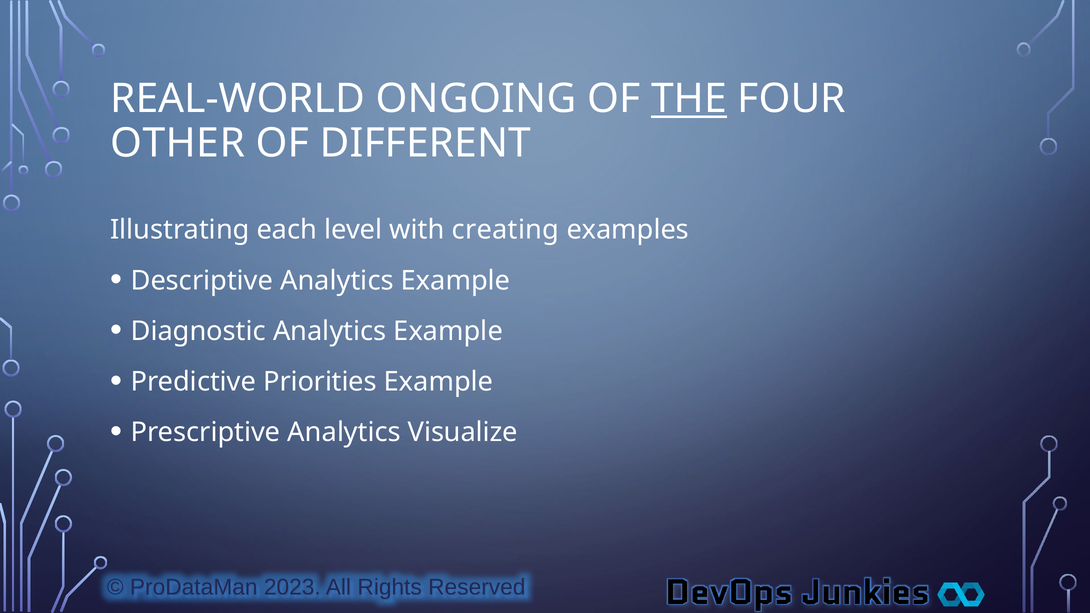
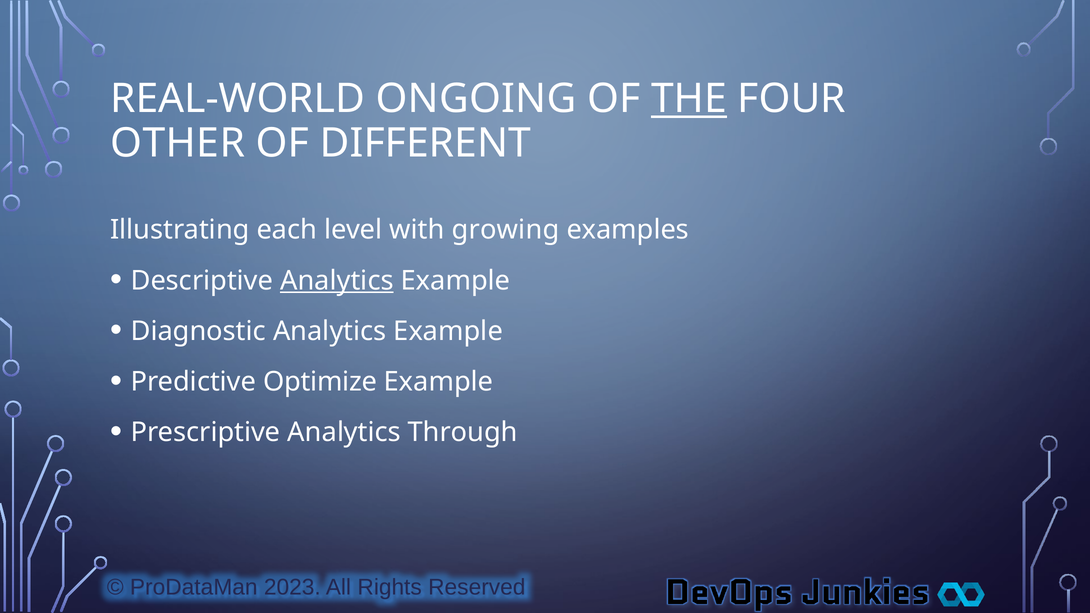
creating: creating -> growing (506, 230)
Analytics underline: none -> present (337, 281)
Priorities: Priorities -> Optimize (320, 382)
Visualize: Visualize -> Through (463, 432)
